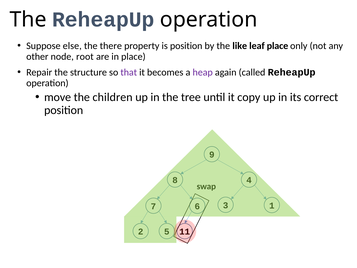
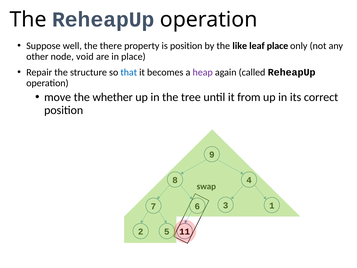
else: else -> well (72, 46)
root: root -> void (85, 57)
that colour: purple -> blue (129, 72)
children: children -> whether (113, 97)
copy: copy -> from (249, 97)
